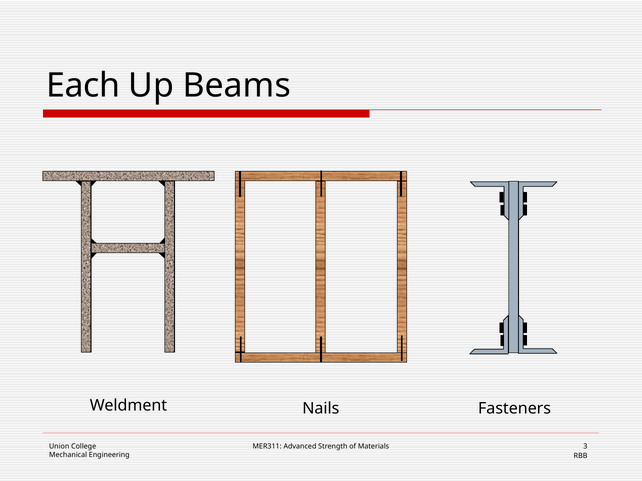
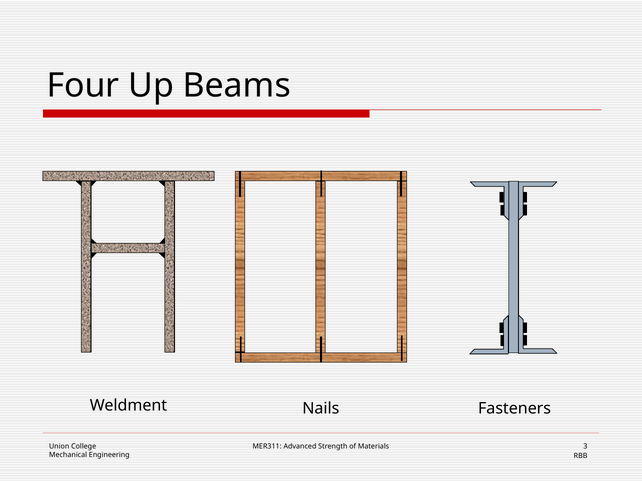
Each: Each -> Four (83, 86)
